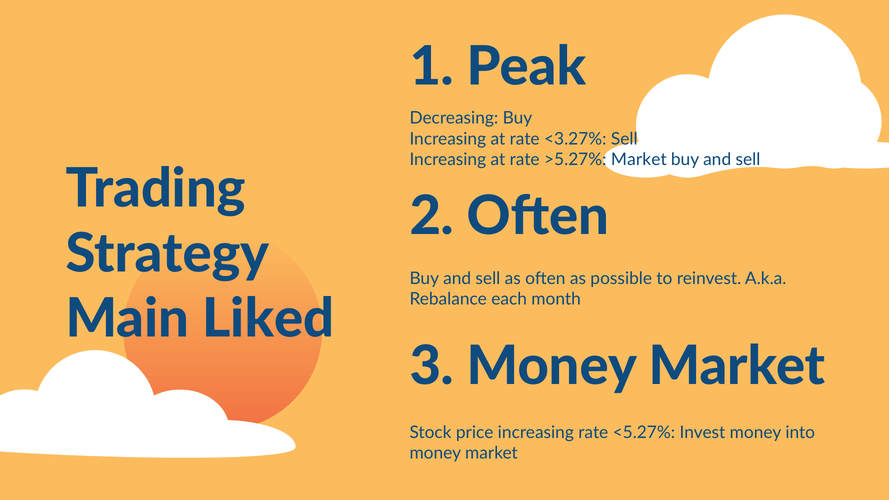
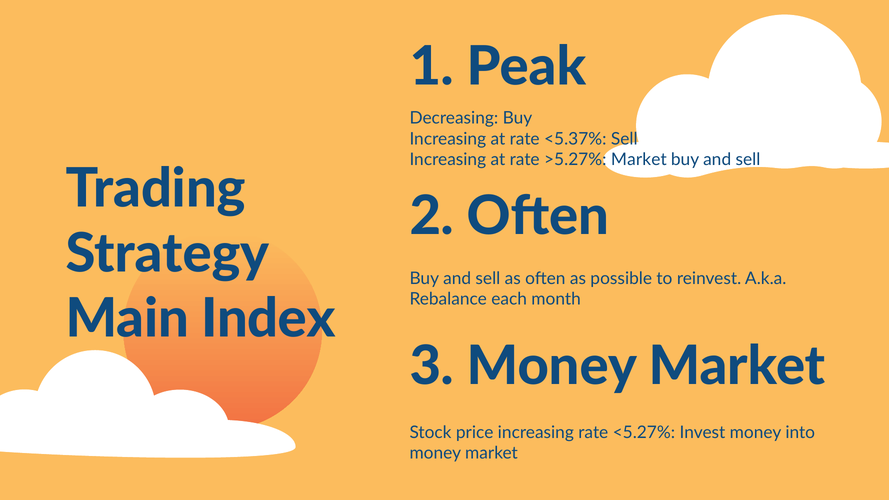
<3.27%: <3.27% -> <5.37% (575, 139)
Liked: Liked -> Index (268, 319)
